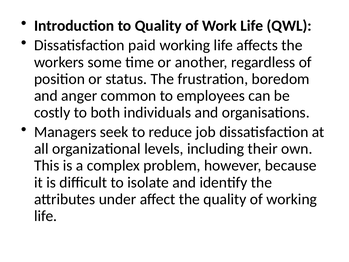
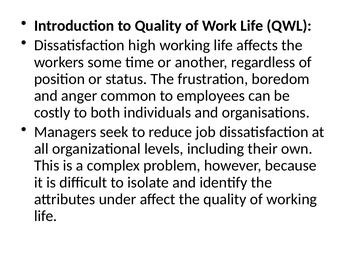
paid: paid -> high (142, 45)
